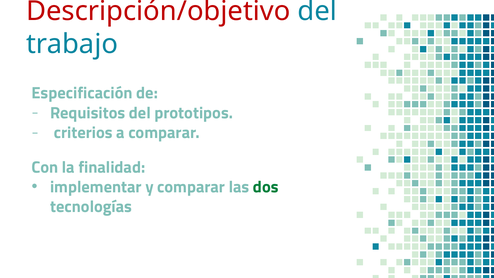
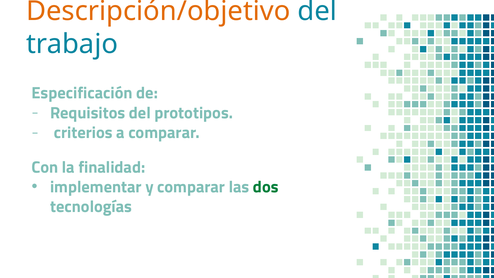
Descripción/objetivo colour: red -> orange (158, 11)
